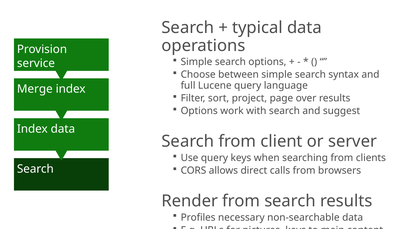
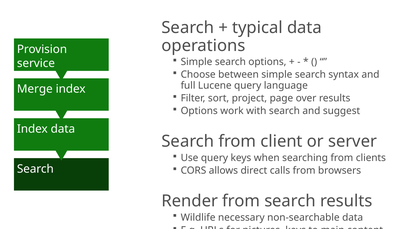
Profiles: Profiles -> Wildlife (198, 217)
